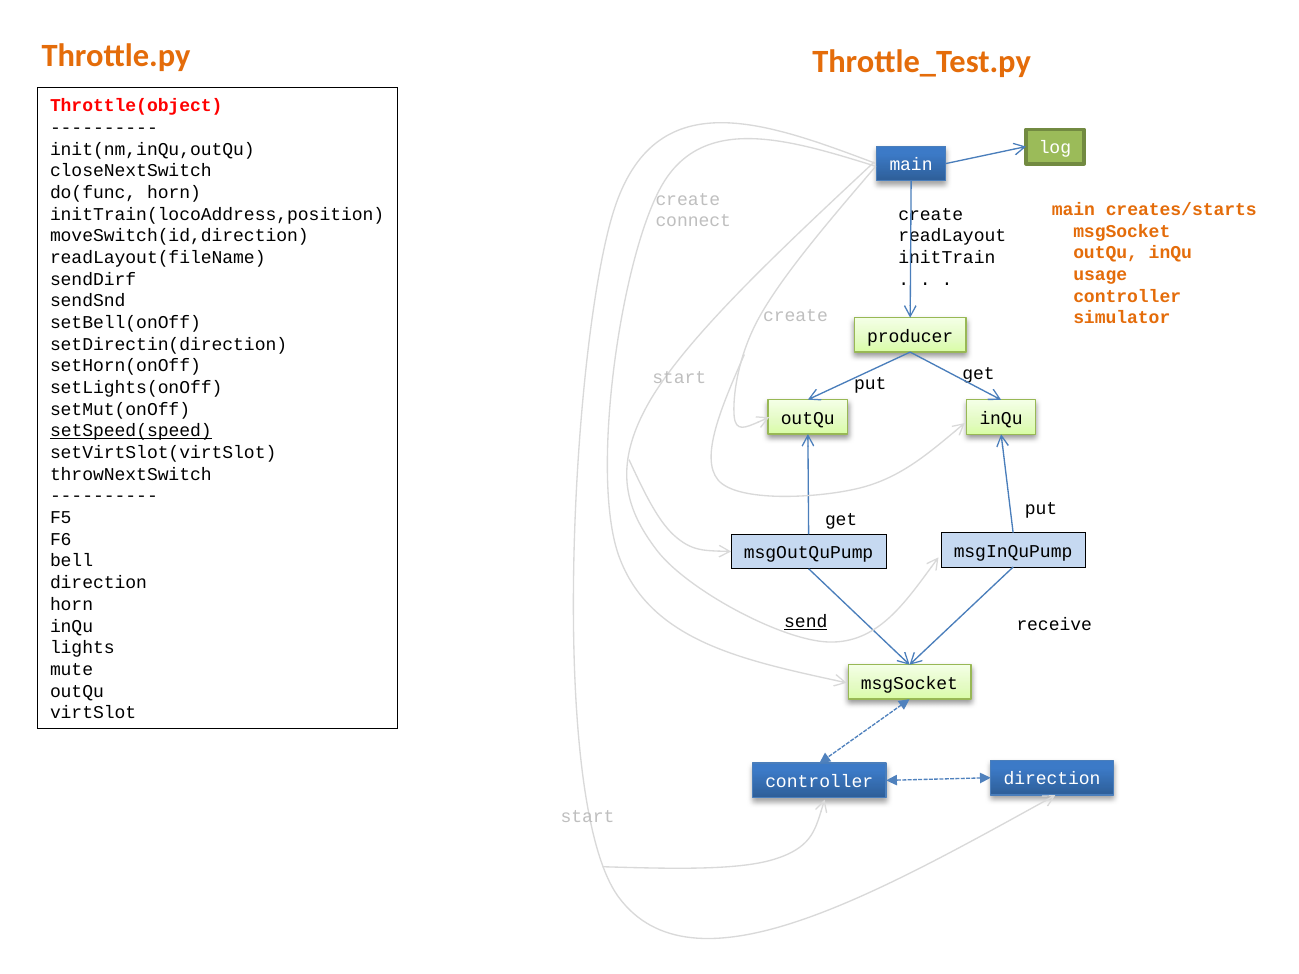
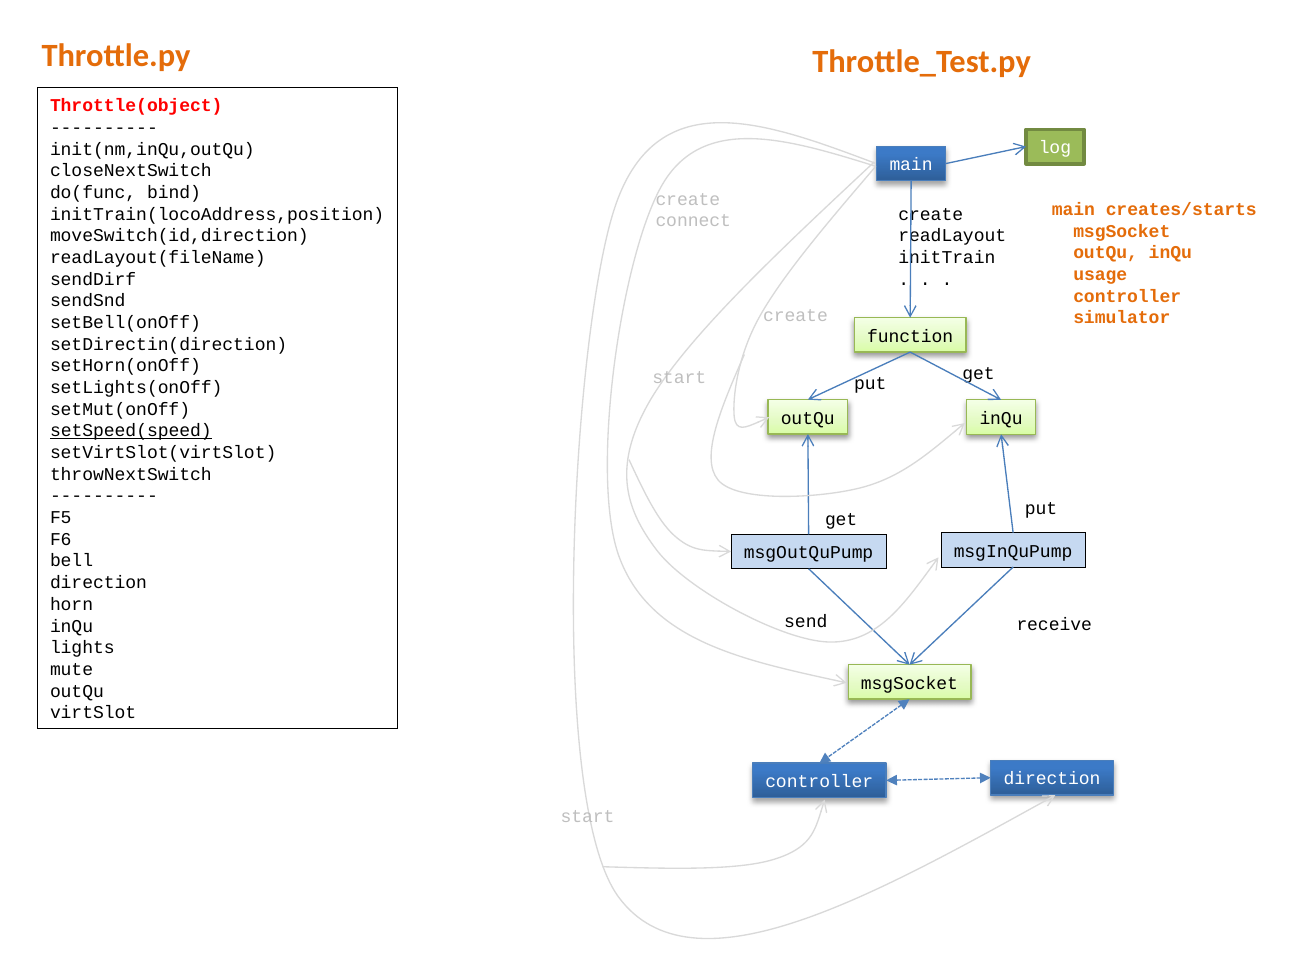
do(func horn: horn -> bind (174, 193)
producer: producer -> function (910, 336)
send underline: present -> none (806, 622)
